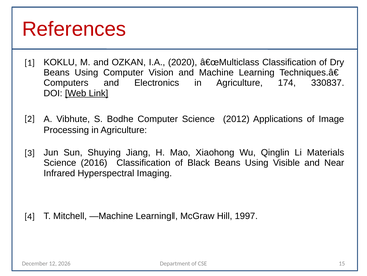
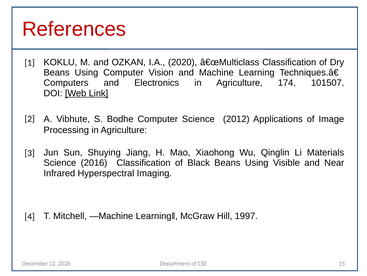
330837: 330837 -> 101507 (328, 83)
